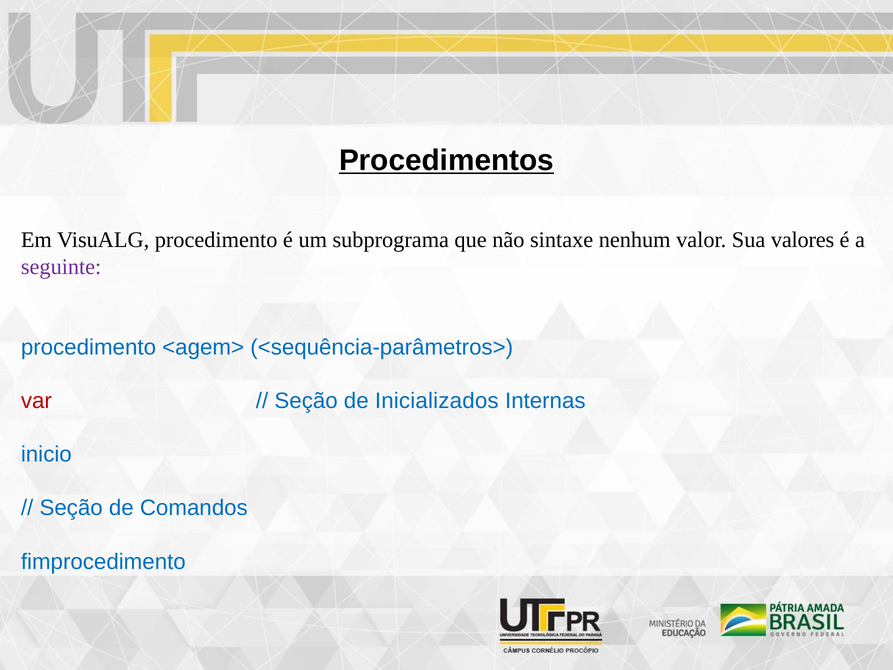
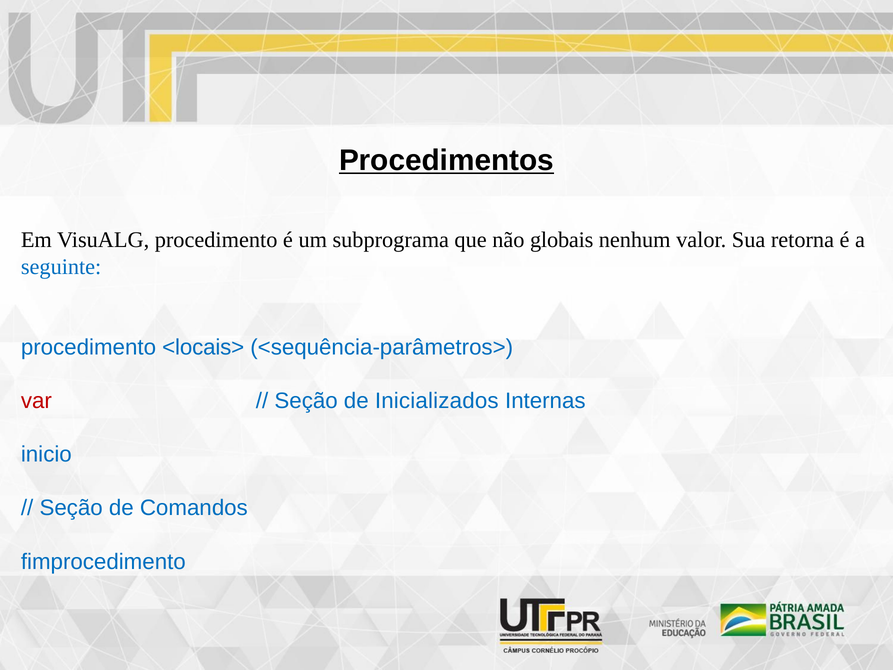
sintaxe: sintaxe -> globais (562, 240)
valores: valores -> retorna (802, 240)
seguinte colour: purple -> blue (61, 267)
<agem>: <agem> -> <locais> (203, 347)
